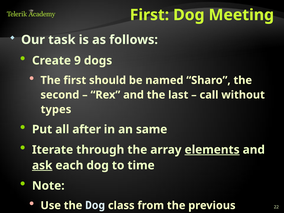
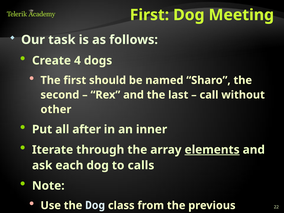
9: 9 -> 4 (77, 61)
types: types -> other (56, 109)
same: same -> inner (152, 129)
ask underline: present -> none (42, 165)
time: time -> calls (141, 165)
